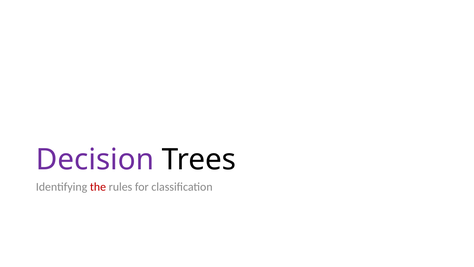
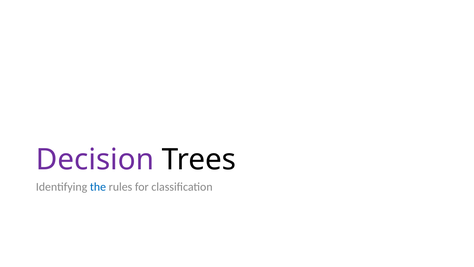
the colour: red -> blue (98, 187)
